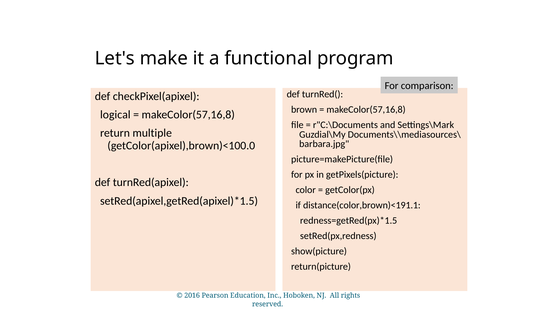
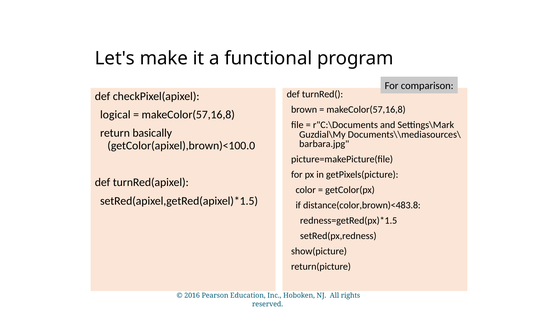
multiple: multiple -> basically (152, 133)
distance(color,brown)<191.1: distance(color,brown)<191.1 -> distance(color,brown)<483.8 (362, 205)
